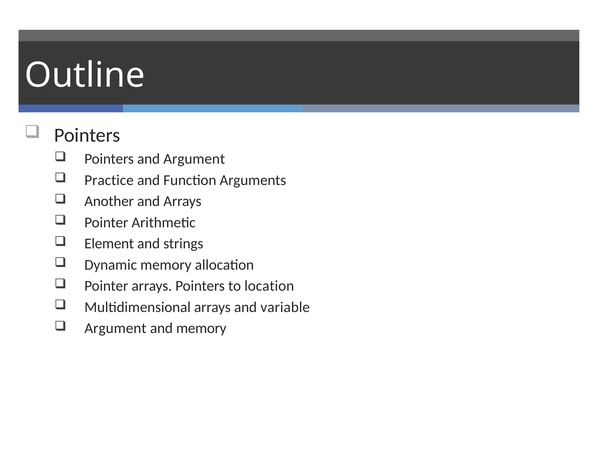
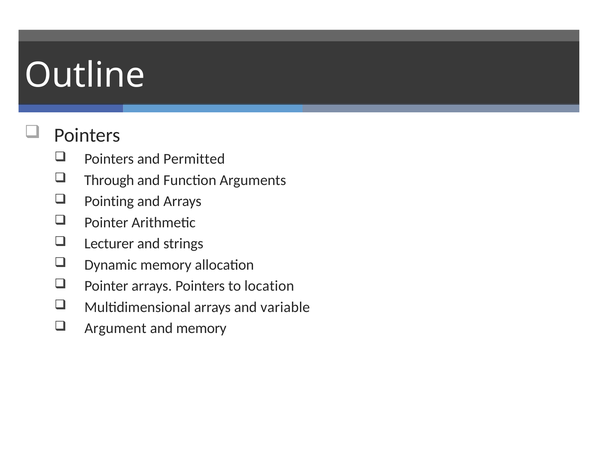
and Argument: Argument -> Permitted (194, 159)
Practice: Practice -> Through (109, 180)
Another: Another -> Pointing (109, 201)
Element: Element -> Lecturer (109, 243)
